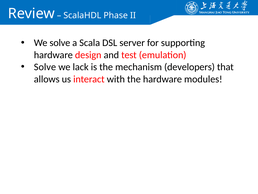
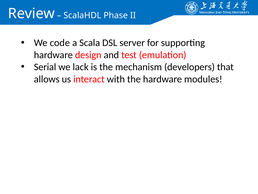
We solve: solve -> code (60, 43)
Solve: Solve -> Serial (45, 67)
